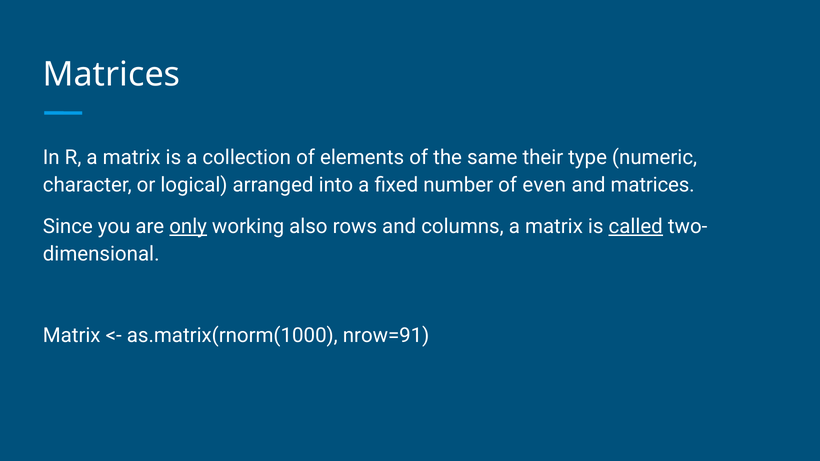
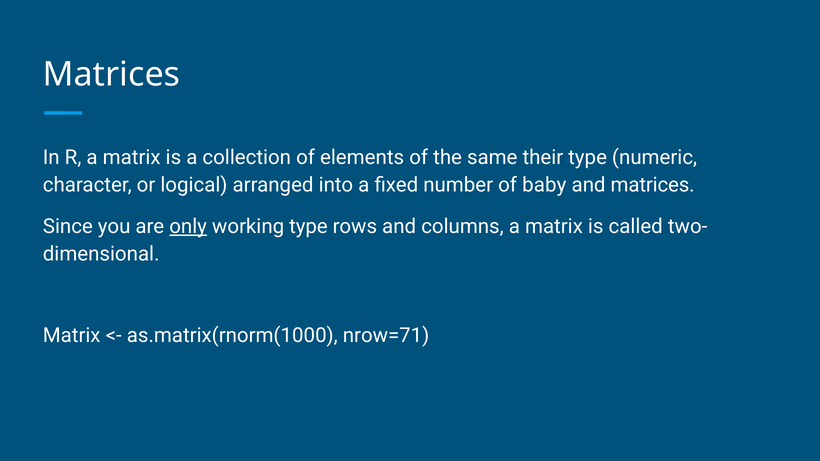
even: even -> baby (544, 185)
working also: also -> type (308, 227)
called underline: present -> none (636, 227)
nrow=91: nrow=91 -> nrow=71 (386, 335)
